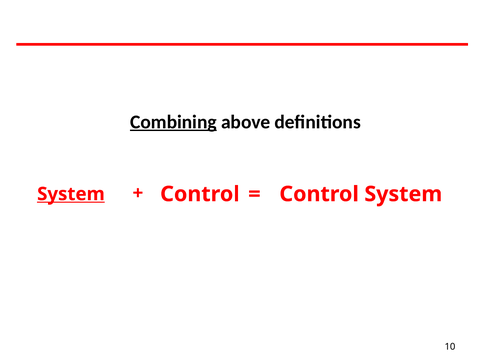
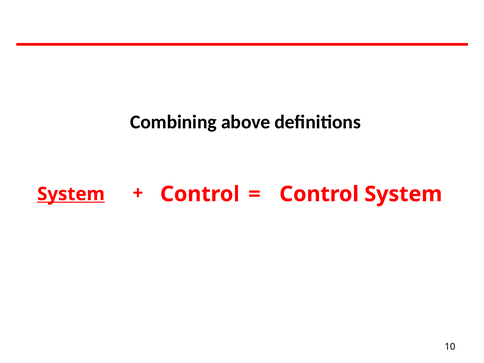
Combining underline: present -> none (173, 122)
